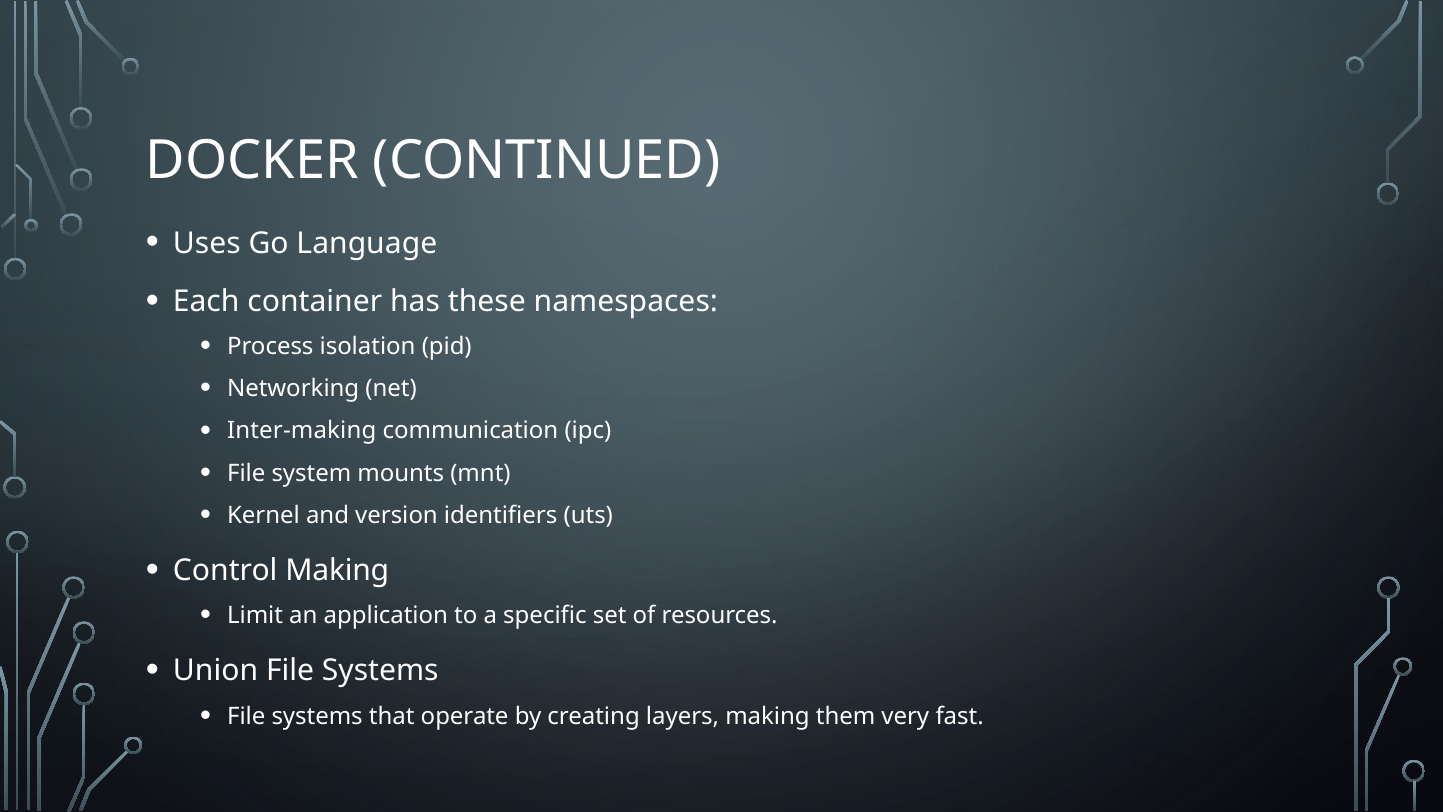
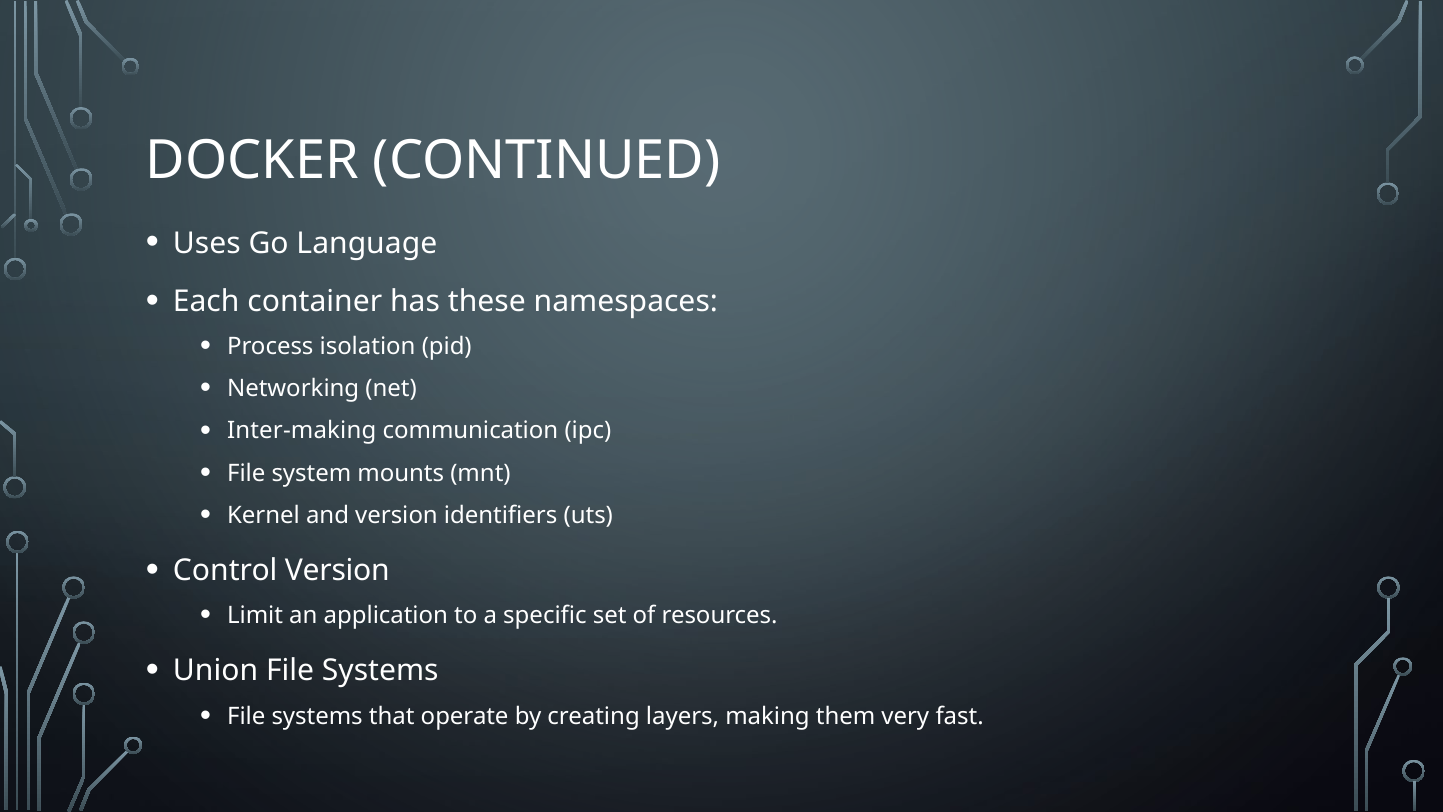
Control Making: Making -> Version (337, 570)
